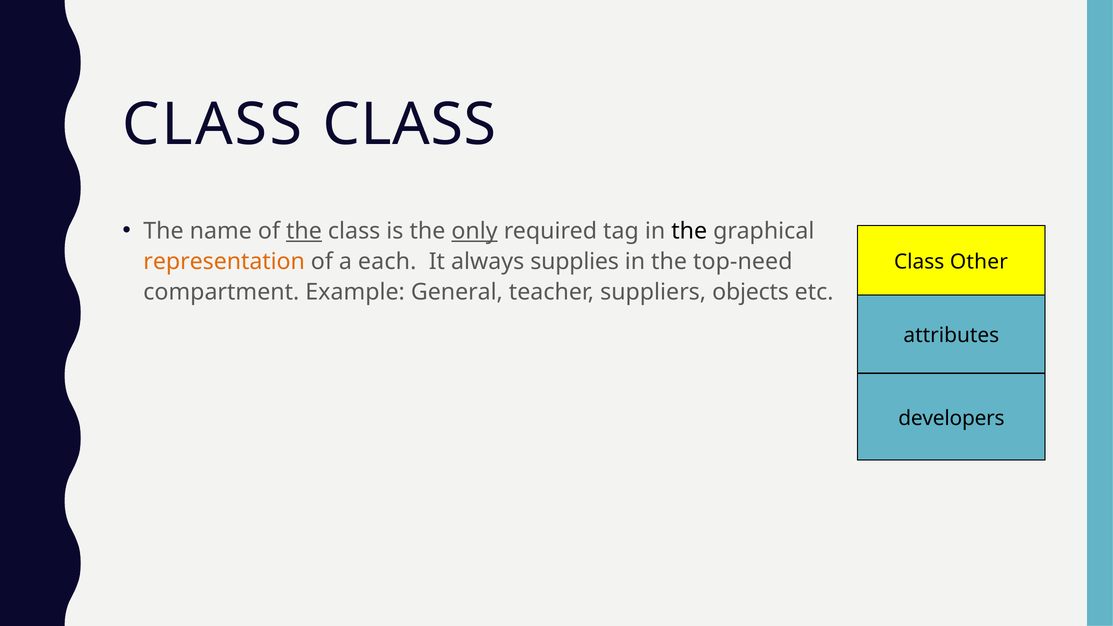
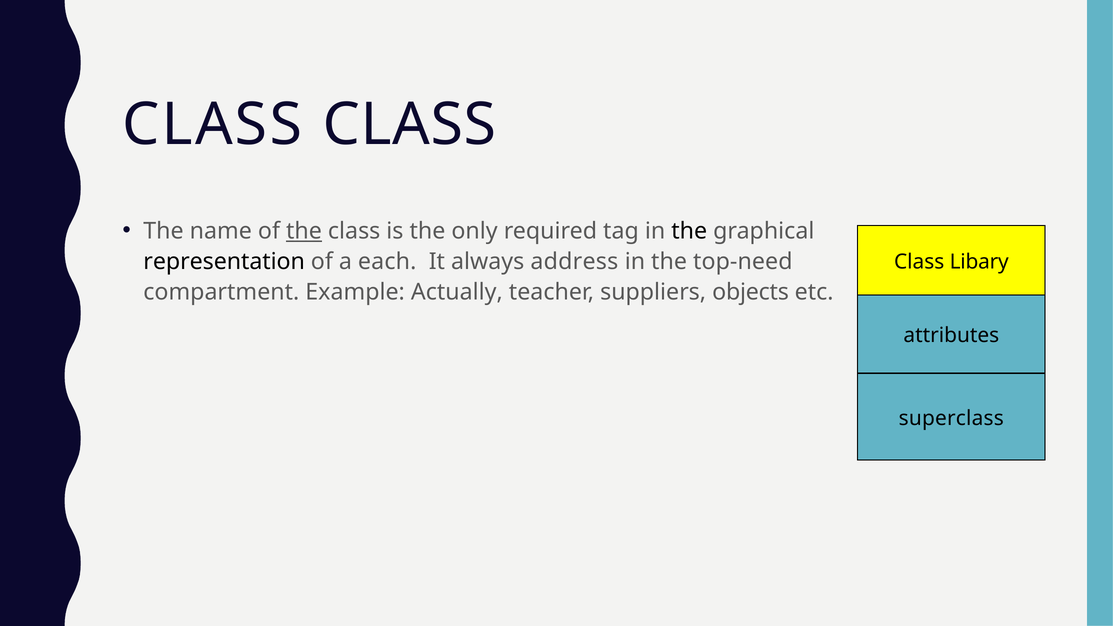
only underline: present -> none (475, 231)
representation colour: orange -> black (224, 262)
supplies: supplies -> address (574, 262)
Other: Other -> Libary (979, 262)
General: General -> Actually (457, 292)
developers: developers -> superclass (951, 418)
